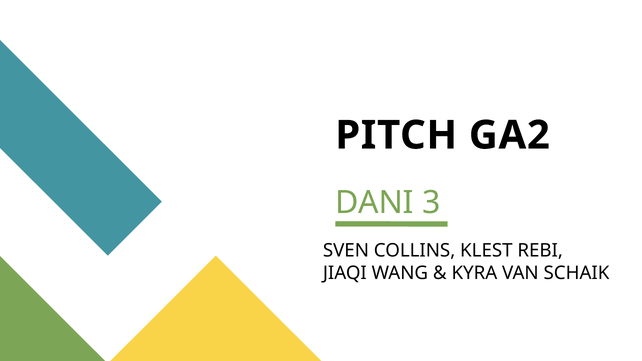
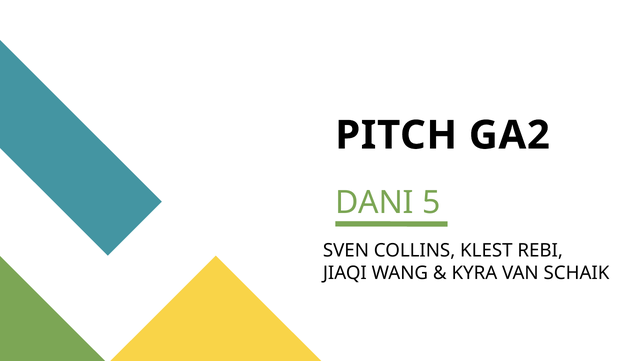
3: 3 -> 5 (431, 203)
